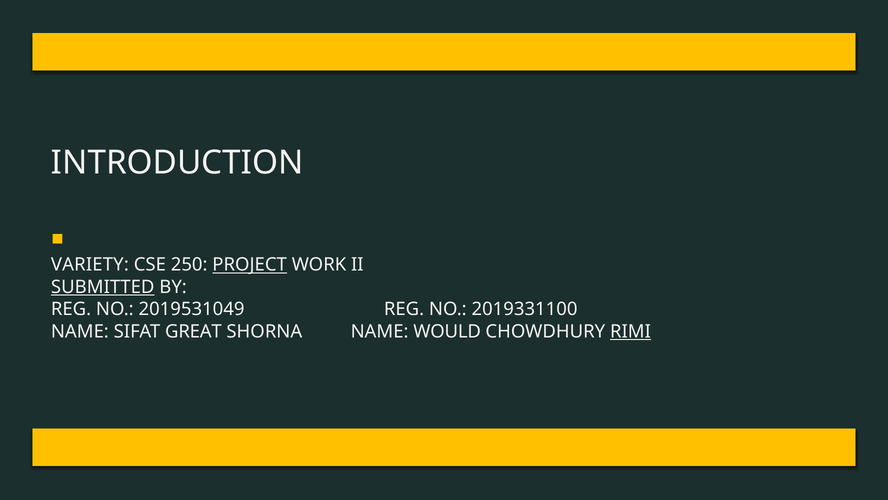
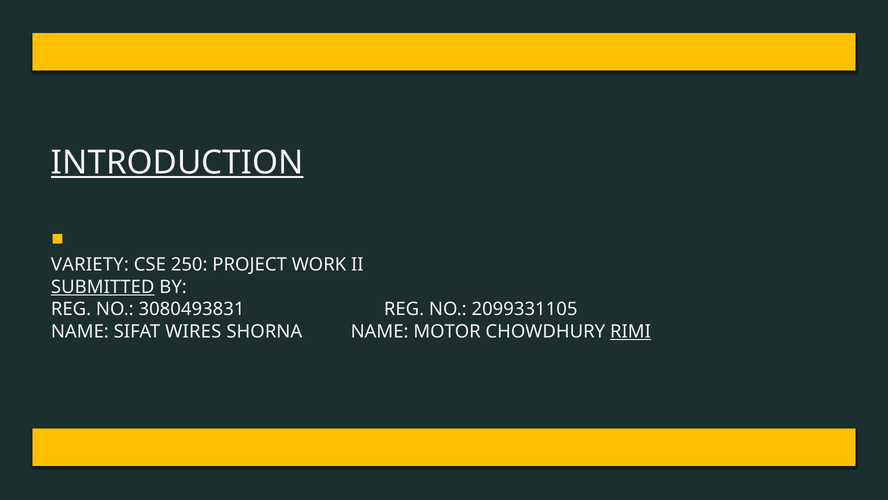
INTRODUCTION underline: none -> present (177, 162)
PROJECT underline: present -> none (250, 265)
2019531049: 2019531049 -> 3080493831 (192, 309)
2019331100: 2019331100 -> 2099331105 (525, 309)
GREAT: GREAT -> WIRES (193, 331)
WOULD: WOULD -> MOTOR (447, 331)
